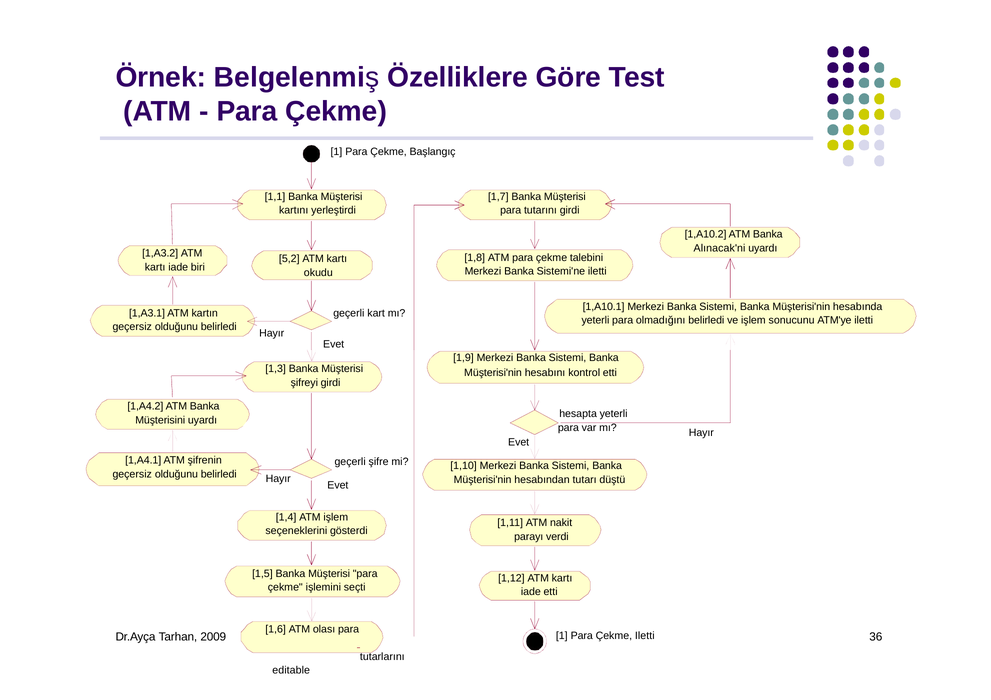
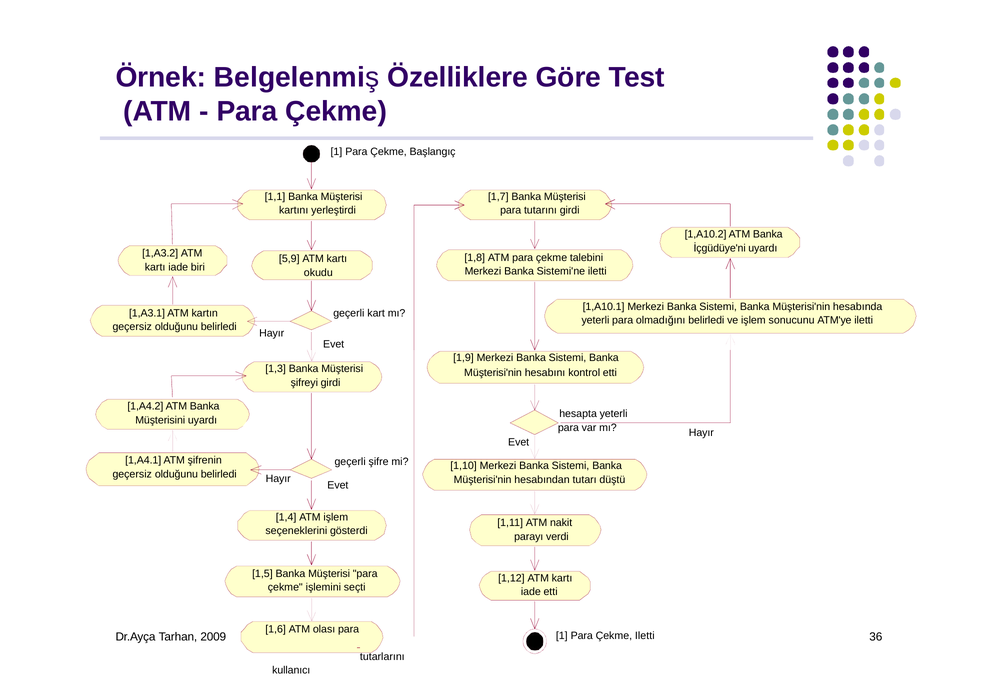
Alınacak'ni: Alınacak'ni -> İçgüdüye'ni (720, 248)
5,2: 5,2 -> 5,9 (289, 259)
editable: editable -> kullanıcı (291, 671)
